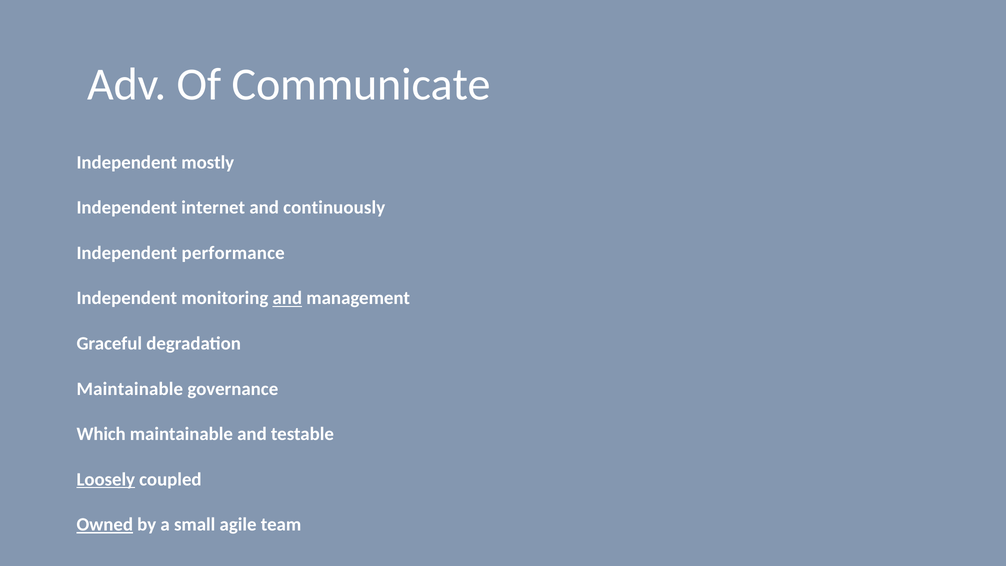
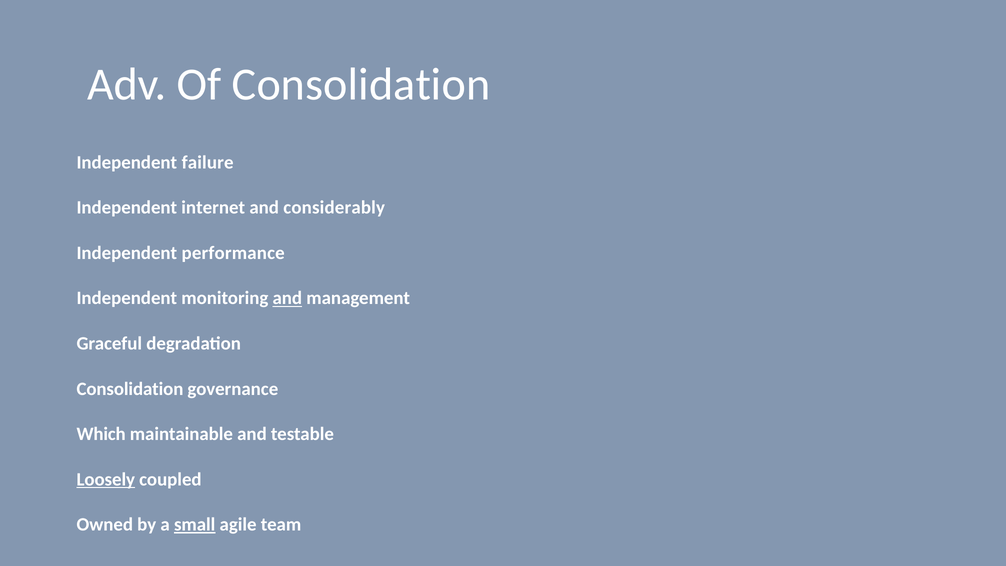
Of Communicate: Communicate -> Consolidation (361, 85)
mostly: mostly -> failure (208, 162)
continuously: continuously -> considerably (334, 208)
Maintainable: Maintainable -> Consolidation (130, 389)
Owned underline: present -> none (105, 525)
small underline: none -> present (195, 525)
